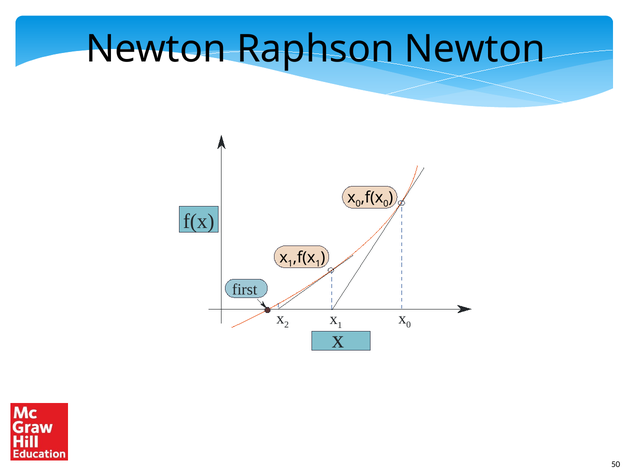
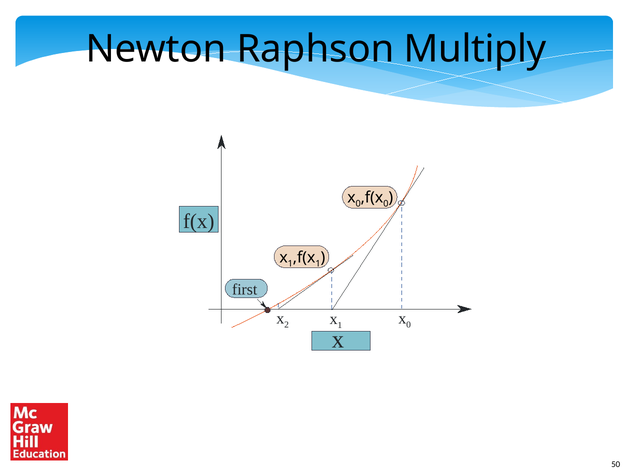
Raphson Newton: Newton -> Multiply (475, 49)
